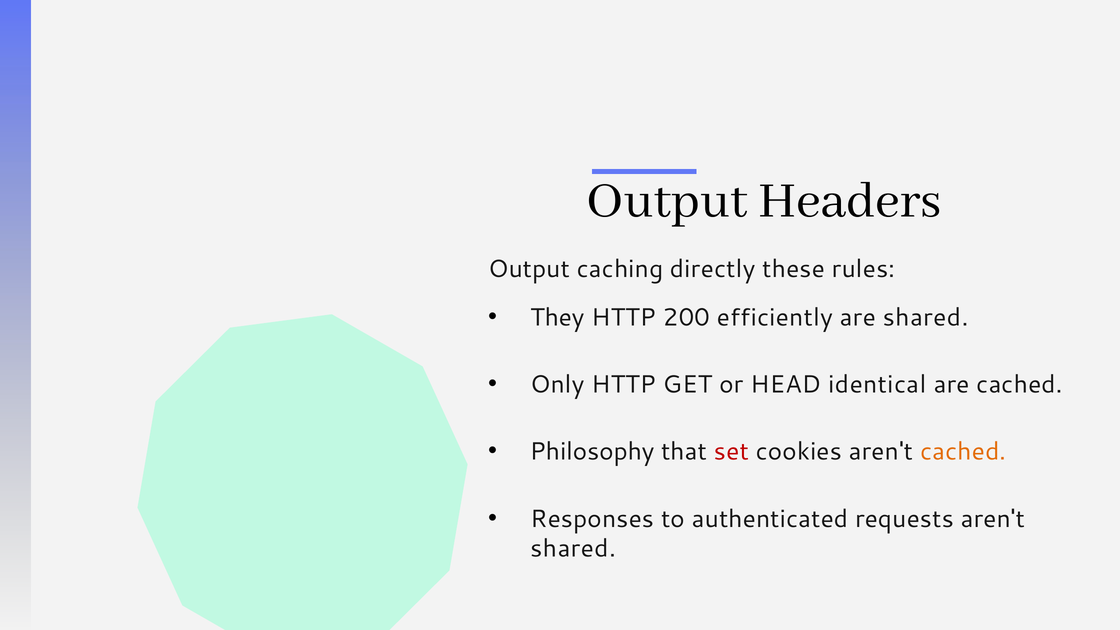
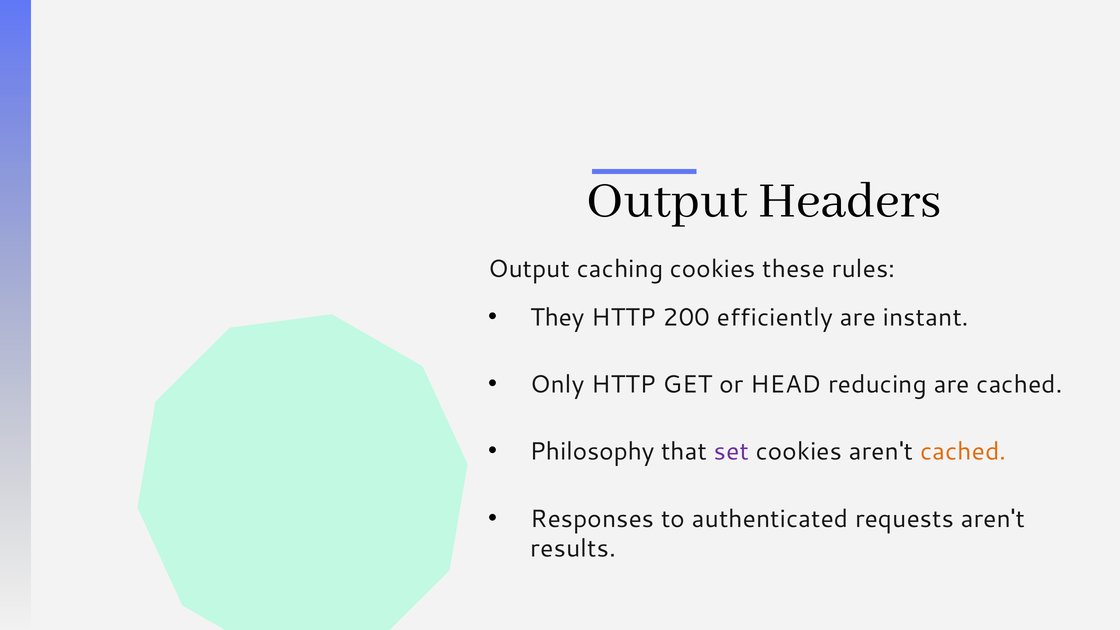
caching directly: directly -> cookies (713, 269)
are shared: shared -> instant (926, 317)
identical: identical -> reducing (878, 385)
set colour: red -> purple (731, 452)
shared: shared -> results (573, 549)
